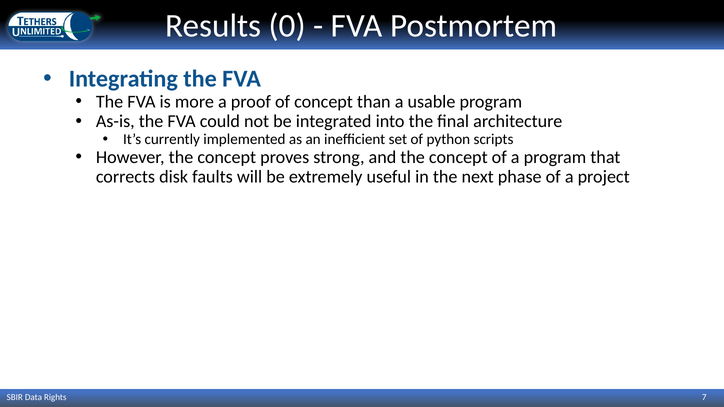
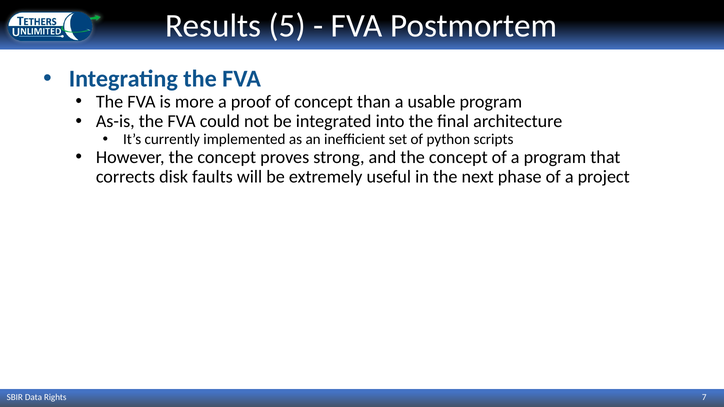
0: 0 -> 5 (287, 26)
